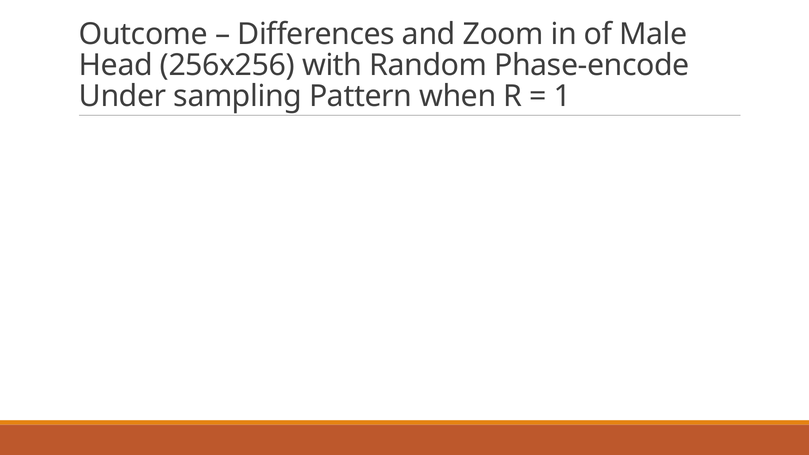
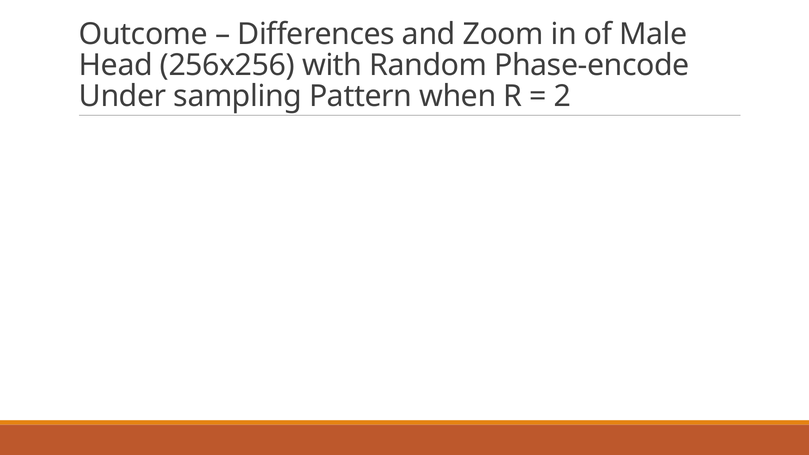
1: 1 -> 2 (562, 96)
